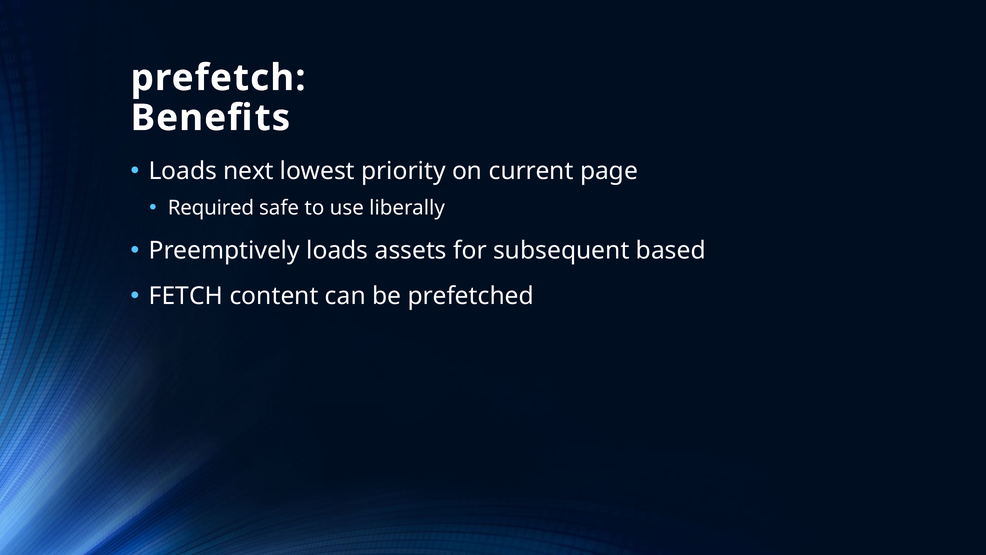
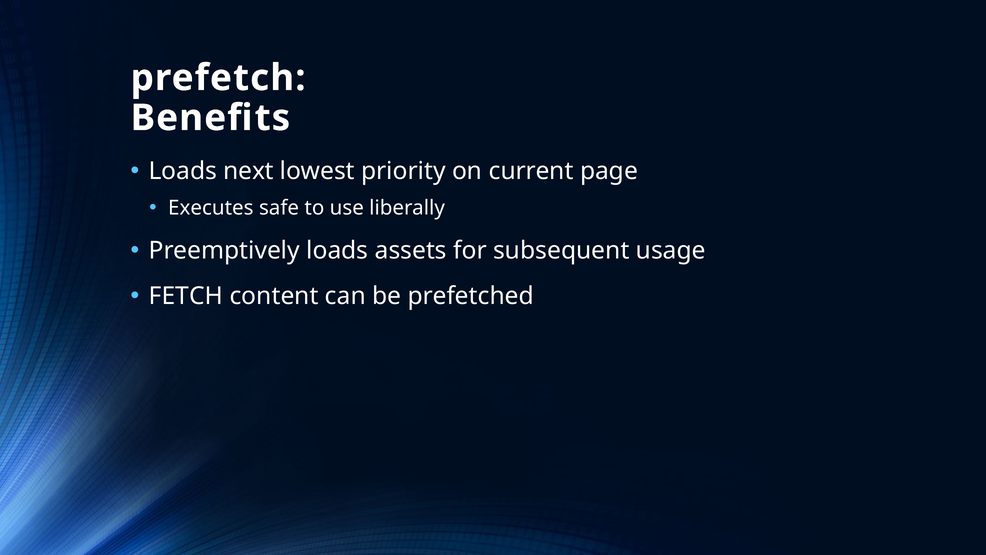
Required: Required -> Executes (211, 208)
based: based -> usage (671, 251)
